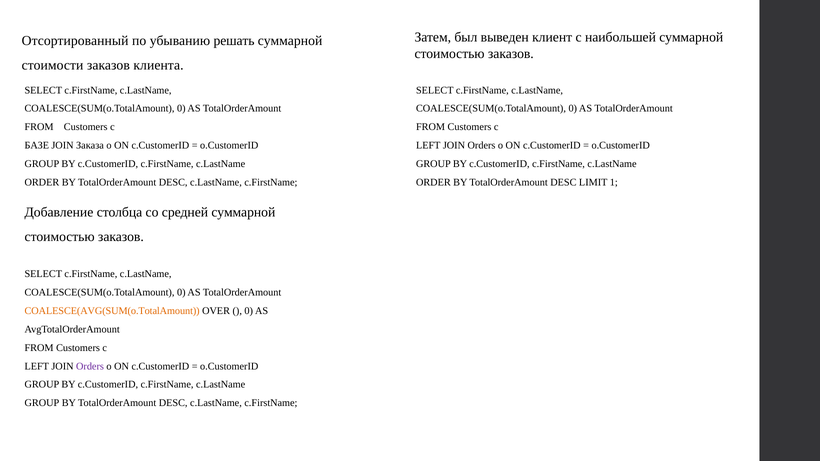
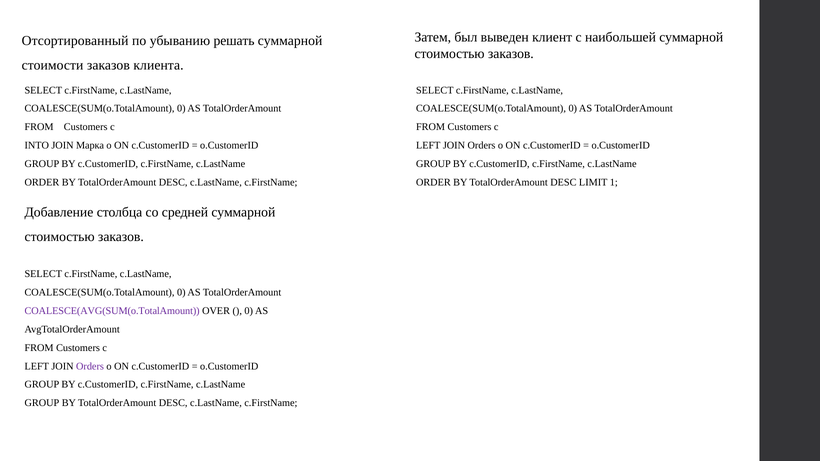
БАЗЕ: БАЗЕ -> INTO (37, 146)
Заказа: Заказа -> Марка (90, 146)
COALESCE(AVG(SUM(o.TotalAmount colour: orange -> purple (112, 311)
